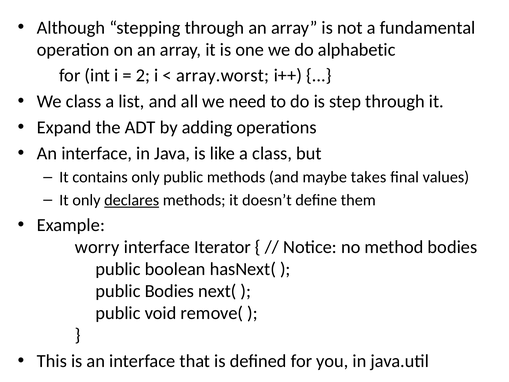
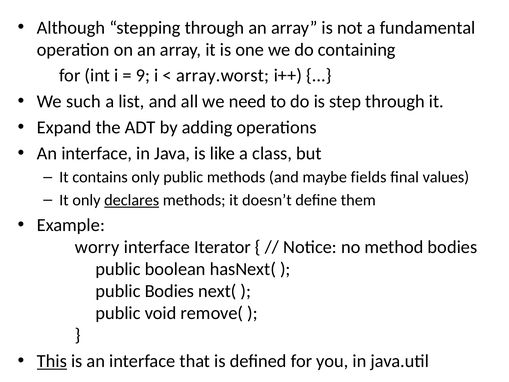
alphabetic: alphabetic -> containing (357, 50)
2: 2 -> 9 (143, 76)
We class: class -> such (84, 101)
takes: takes -> fields (369, 177)
This underline: none -> present (52, 361)
